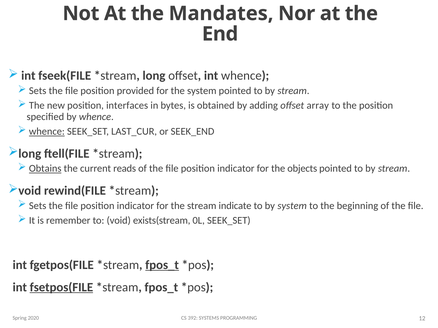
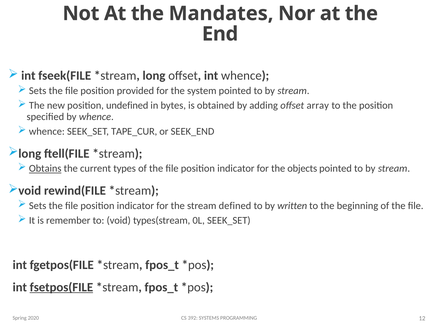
interfaces: interfaces -> undefined (127, 106)
whence underline: present -> none (47, 132)
LAST_CUR: LAST_CUR -> TAPE_CUR (134, 132)
reads: reads -> types (125, 169)
indicate: indicate -> defined (235, 206)
by system: system -> written (292, 206)
exists(stream: exists(stream -> types(stream (162, 221)
fpos_t underline: present -> none (162, 265)
